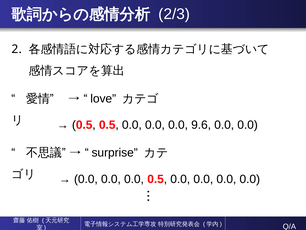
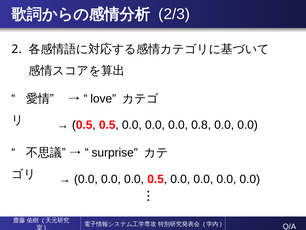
9.6: 9.6 -> 0.8 (201, 125)
